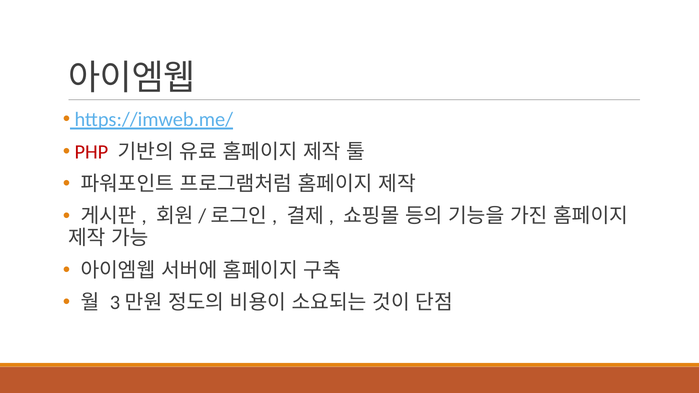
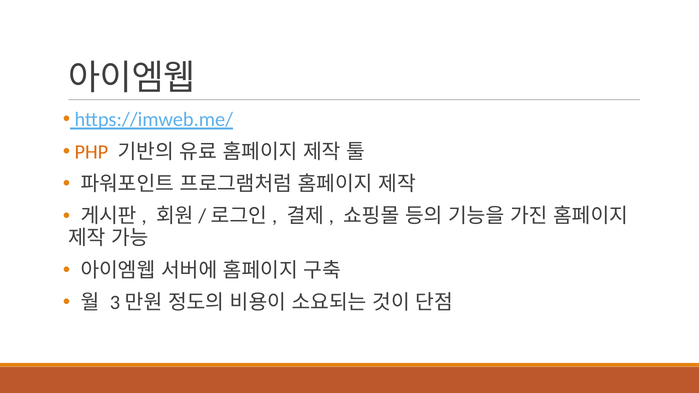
PHP colour: red -> orange (91, 152)
